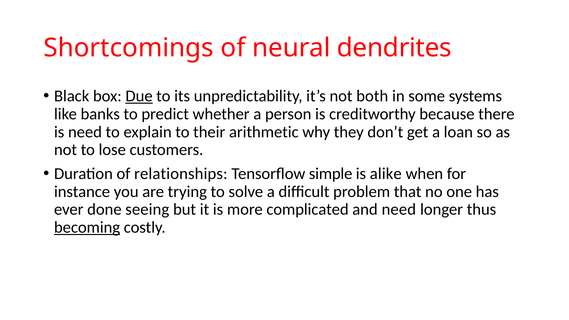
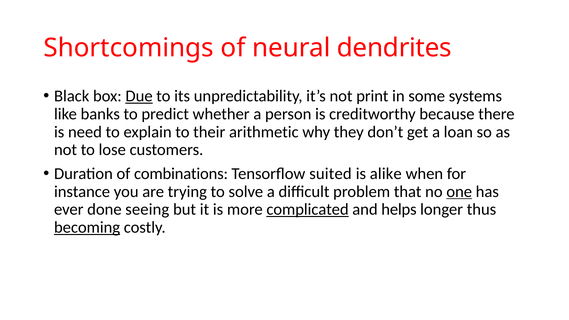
both: both -> print (372, 96)
relationships: relationships -> combinations (181, 174)
simple: simple -> suited (330, 174)
one underline: none -> present (459, 192)
complicated underline: none -> present (308, 209)
and need: need -> helps (399, 209)
